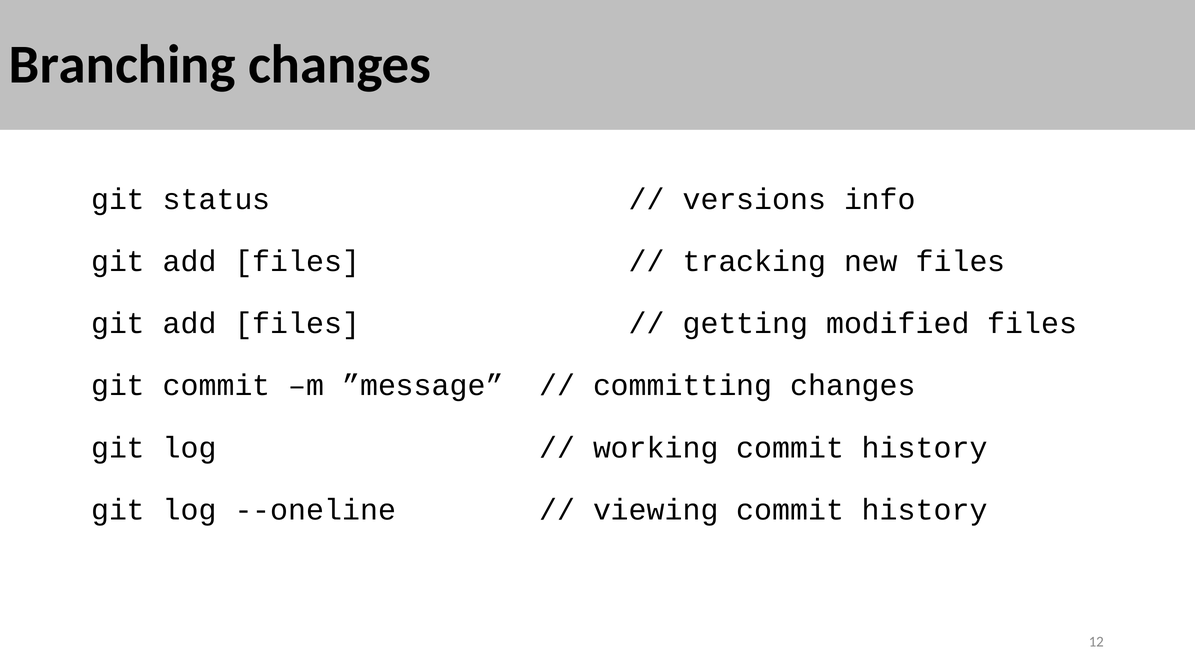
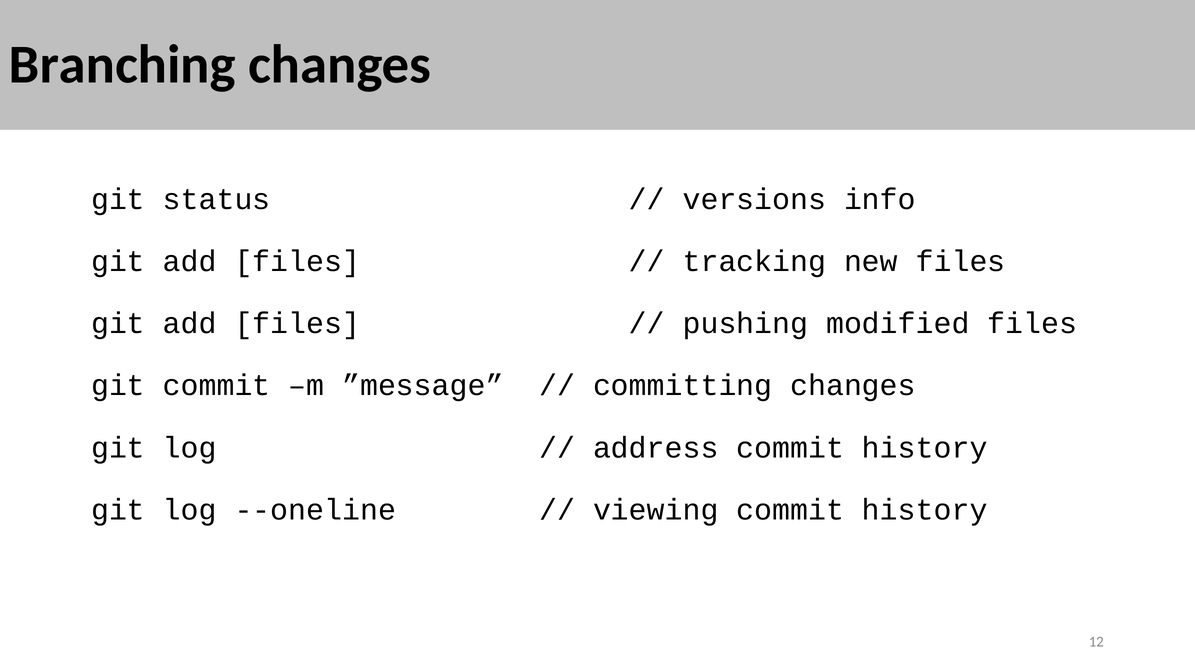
getting: getting -> pushing (745, 324)
working: working -> address (656, 448)
